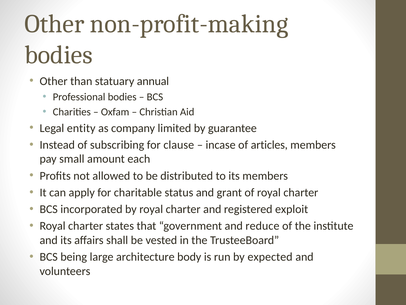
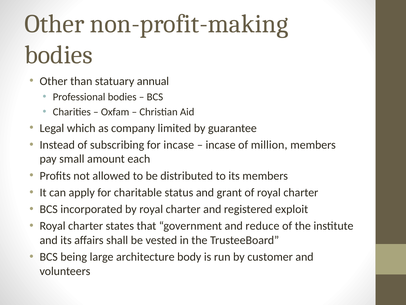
entity: entity -> which (81, 128)
for clause: clause -> incase (179, 145)
articles: articles -> million (269, 145)
expected: expected -> customer (270, 256)
